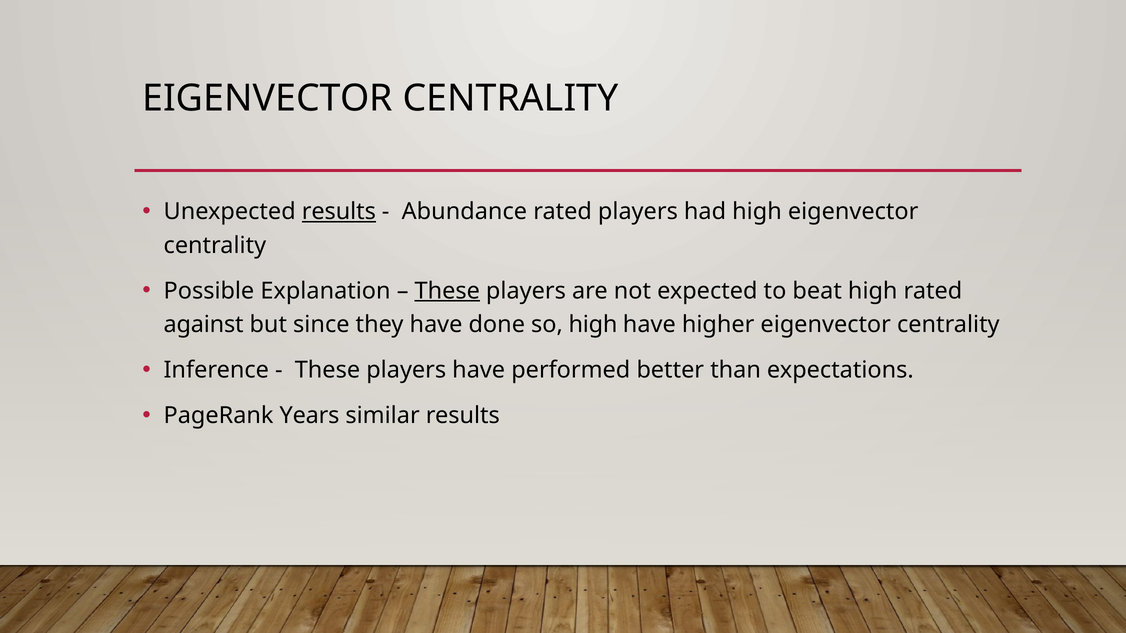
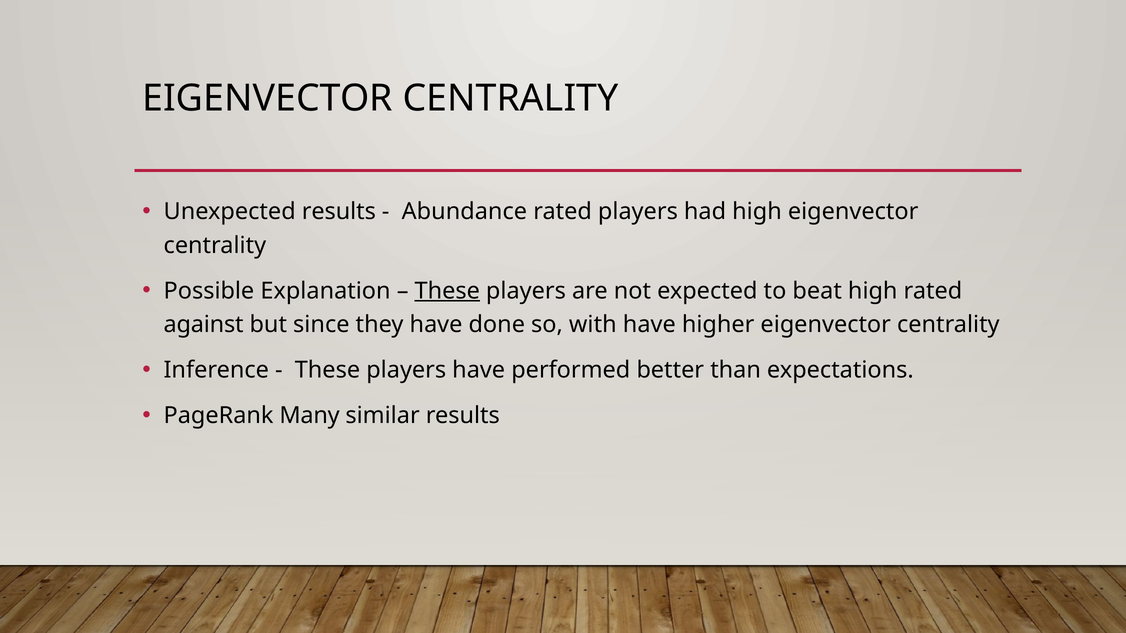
results underline: present -> none (339, 212)
so high: high -> with (593, 325)
Years: Years -> Many (310, 416)
